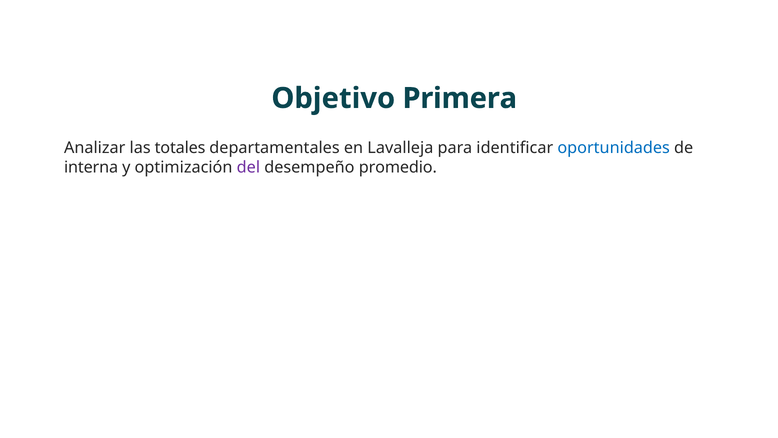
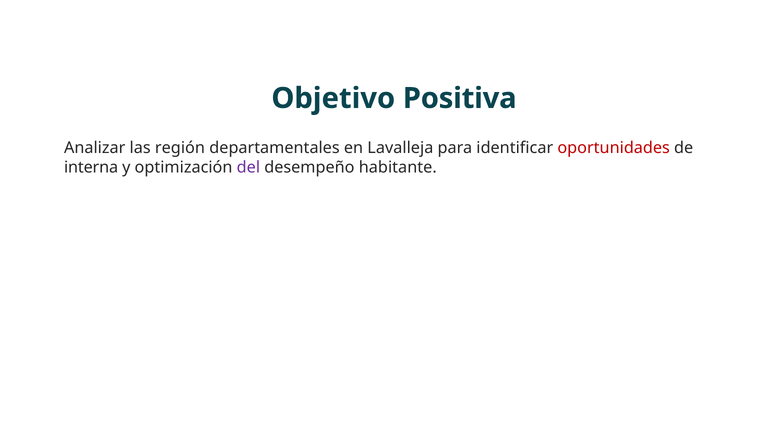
Primera: Primera -> Positiva (460, 98)
totales: totales -> región (180, 148)
oportunidades colour: blue -> red (614, 148)
promedio: promedio -> habitante (398, 167)
